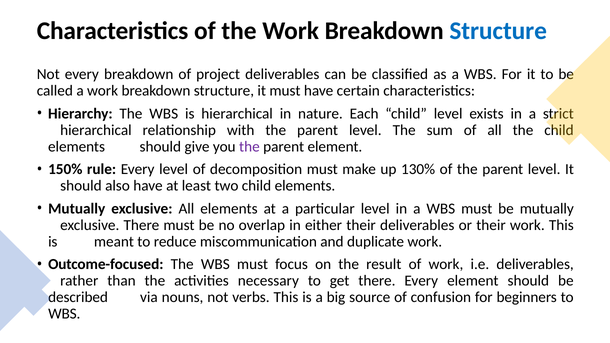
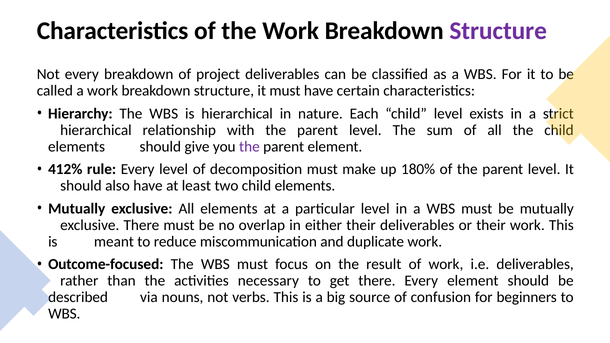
Structure colour: blue -> purple (498, 31)
150%: 150% -> 412% (65, 169)
130%: 130% -> 180% (418, 169)
